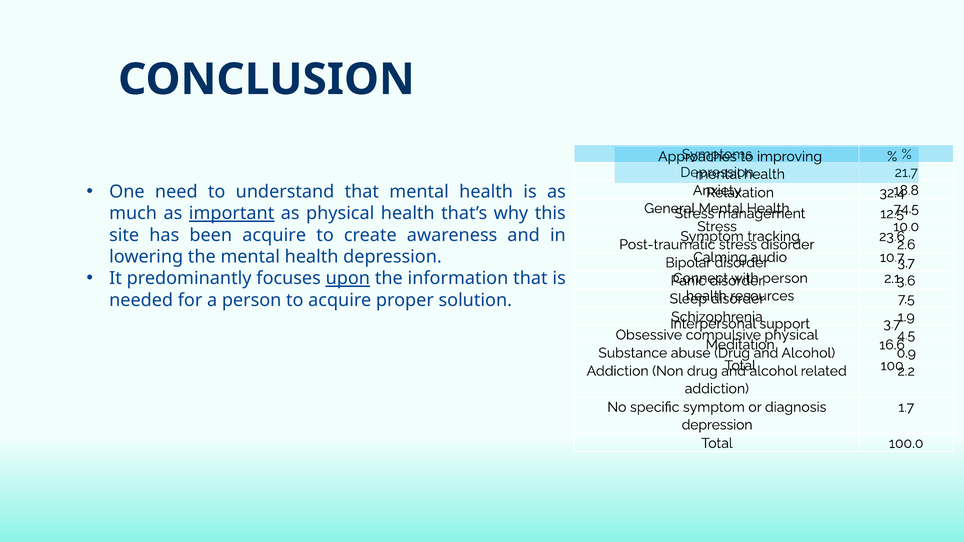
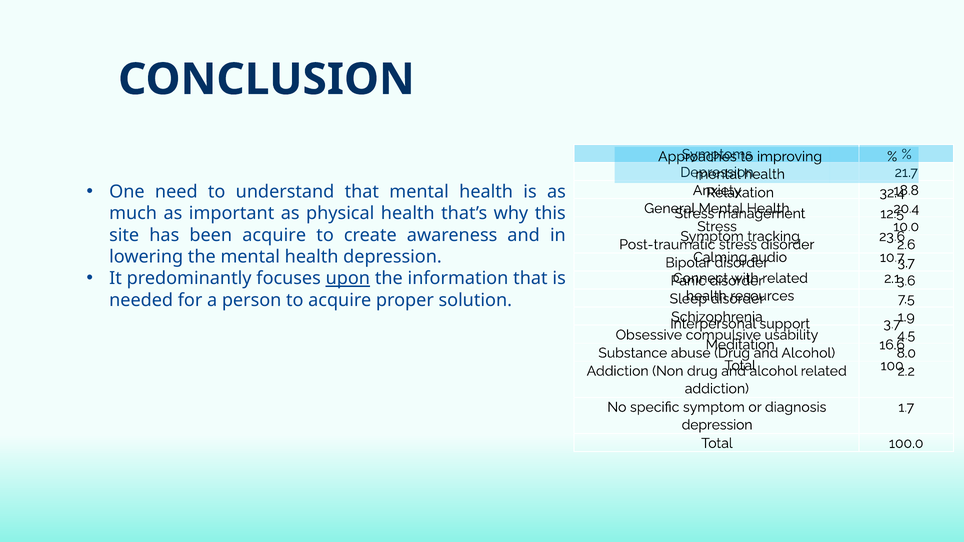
74.5: 74.5 -> 20.4 (906, 209)
important underline: present -> none (232, 214)
person: person -> related (785, 278)
compulsive physical: physical -> usability (791, 335)
0.9: 0.9 -> 8.0 (906, 353)
